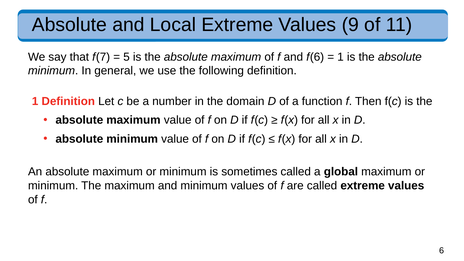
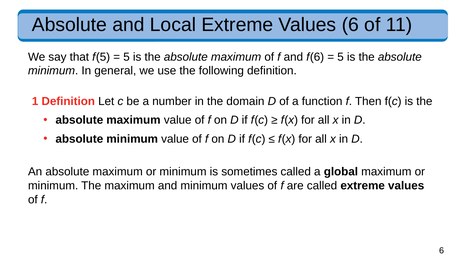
Values 9: 9 -> 6 (350, 25)
f 7: 7 -> 5 (103, 57)
1: 1 -> 5 (341, 57)
